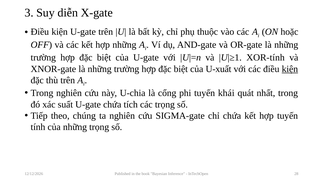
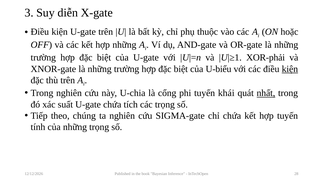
XOR-tính: XOR-tính -> XOR-phải (266, 57)
U-xuất: U-xuất -> U-biểu (219, 69)
nhất underline: none -> present (266, 93)
